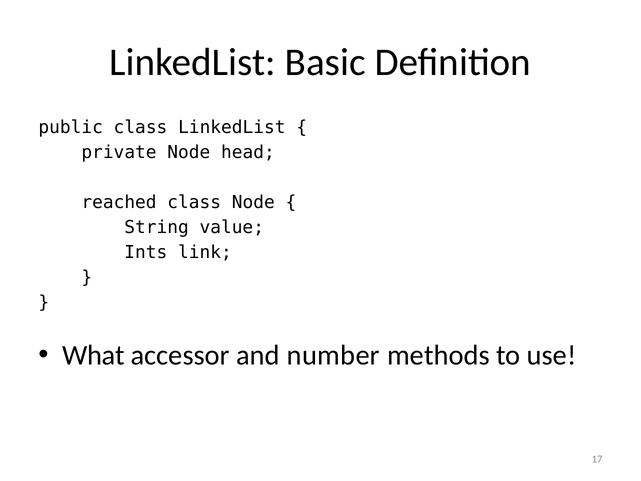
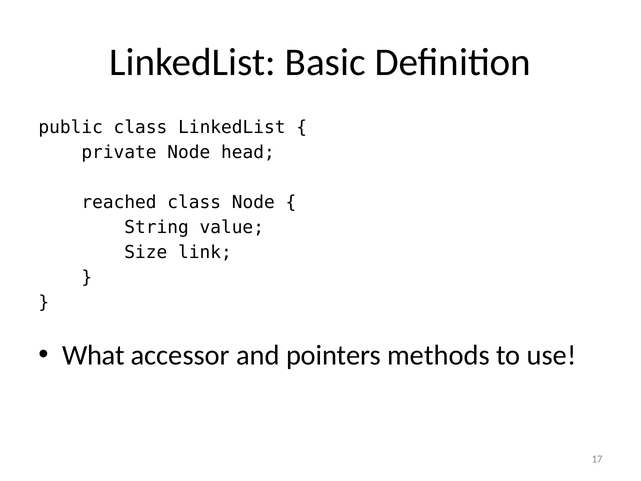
Ints: Ints -> Size (146, 252)
number: number -> pointers (334, 355)
